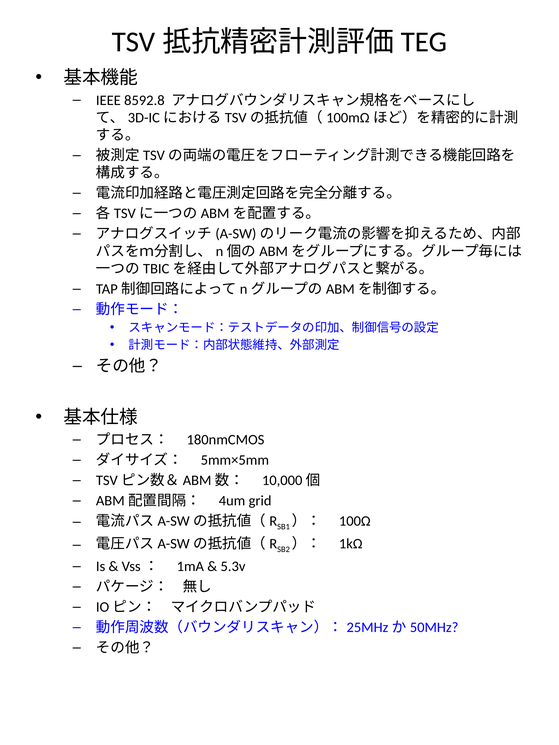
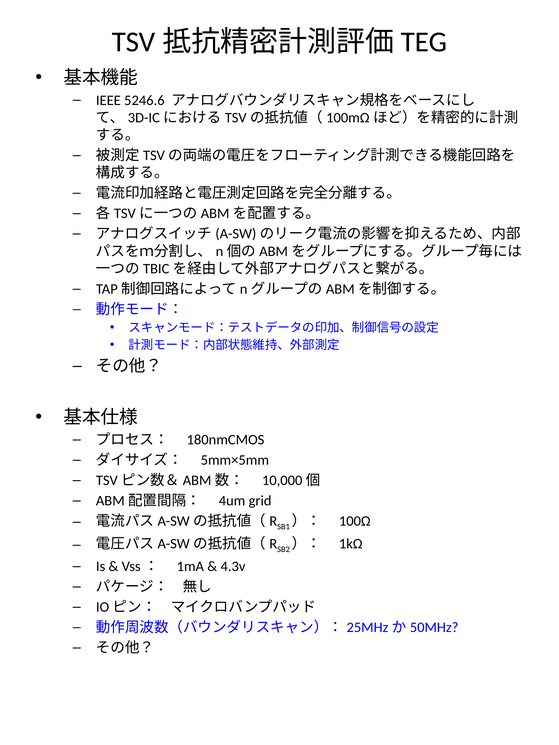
8592.8: 8592.8 -> 5246.6 (144, 100)
5.3v: 5.3v -> 4.3v (233, 567)
